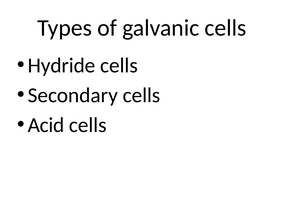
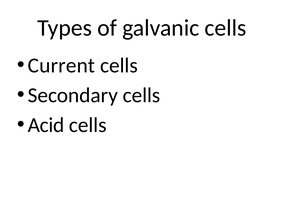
Hydride: Hydride -> Current (61, 65)
